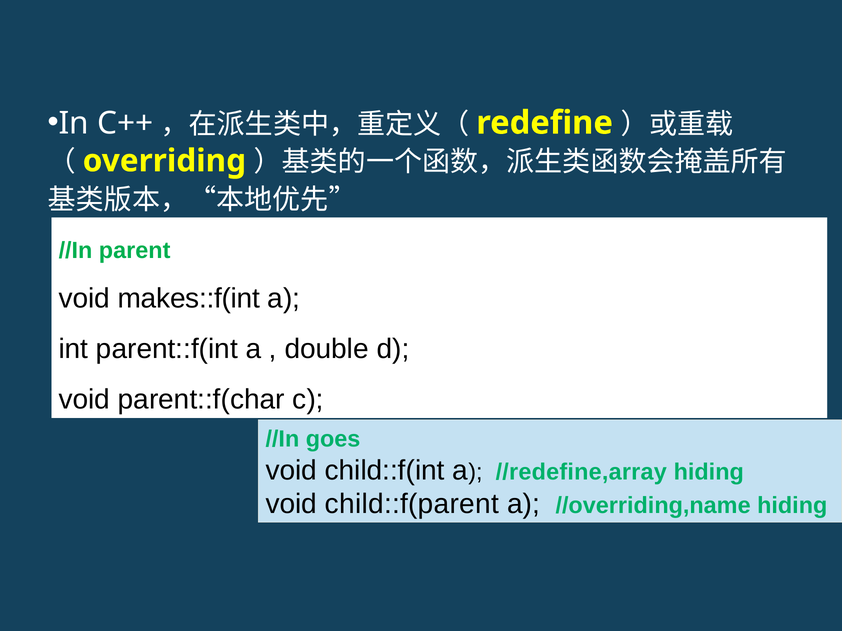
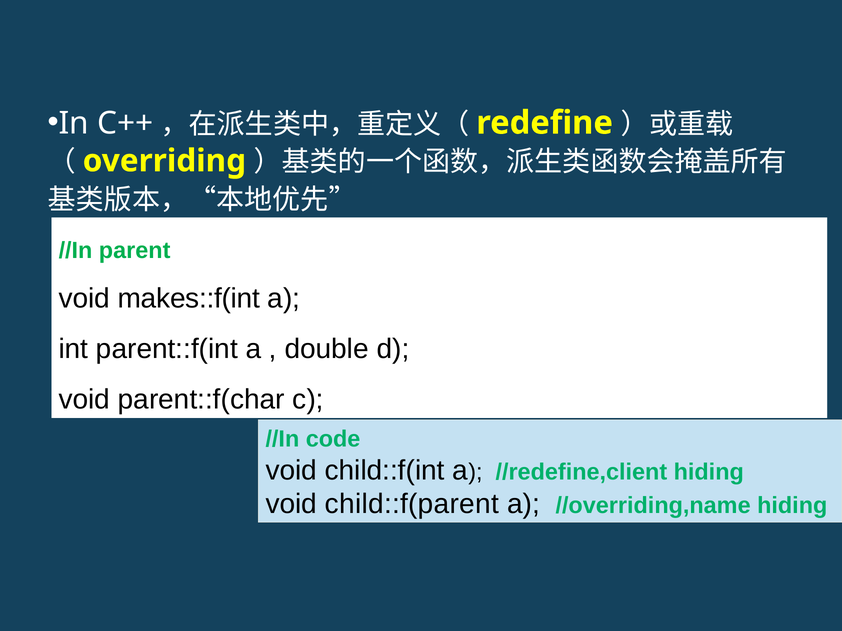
goes: goes -> code (333, 440)
//redefine,array: //redefine,array -> //redefine,client (581, 472)
